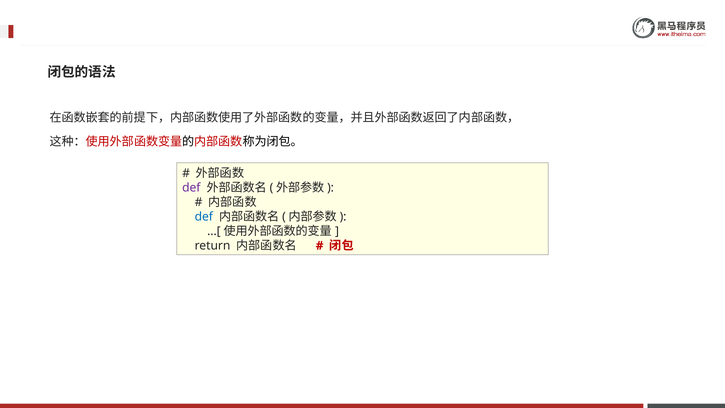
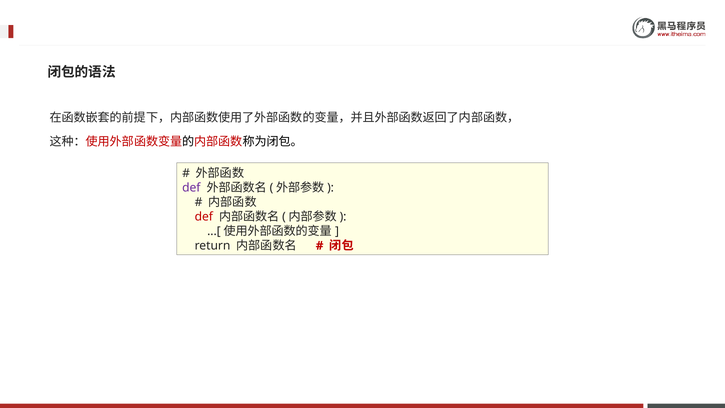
def colour: blue -> red (204, 217)
